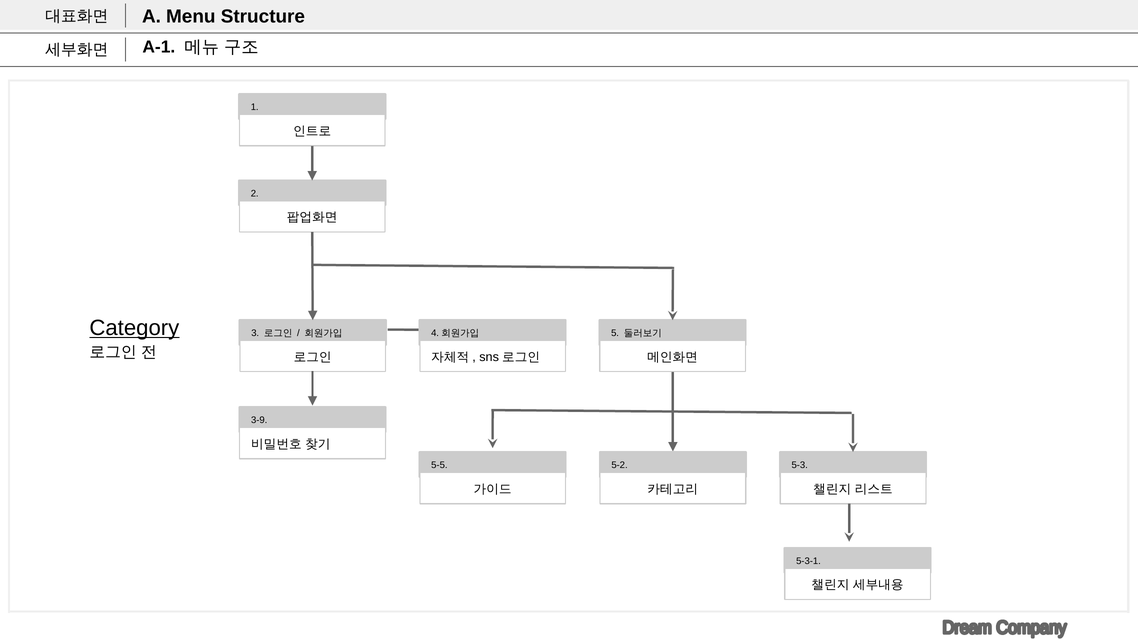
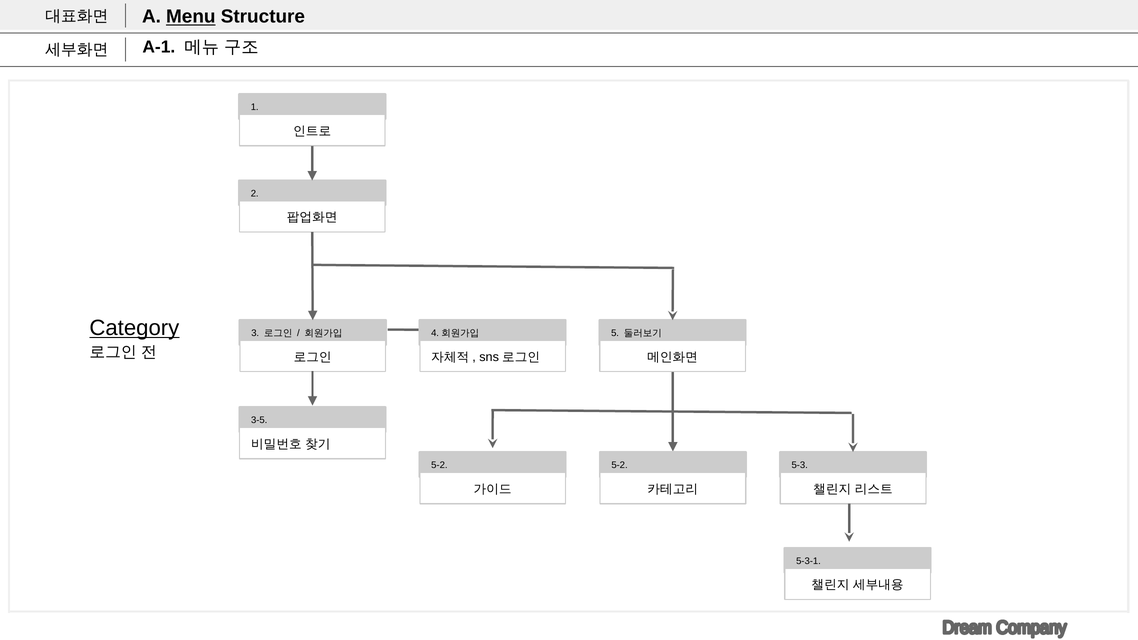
Menu underline: none -> present (191, 17)
3-9: 3-9 -> 3-5 (259, 420)
5-5: 5-5 -> 5-2 (439, 465)
